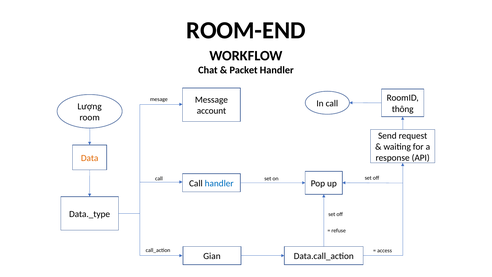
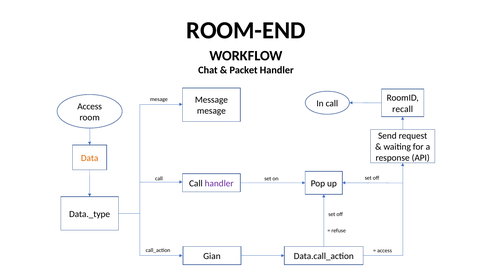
Lượng: Lượng -> Access (90, 106)
thông: thông -> recall (403, 109)
account: account -> mesage (211, 111)
handler colour: blue -> purple (219, 183)
